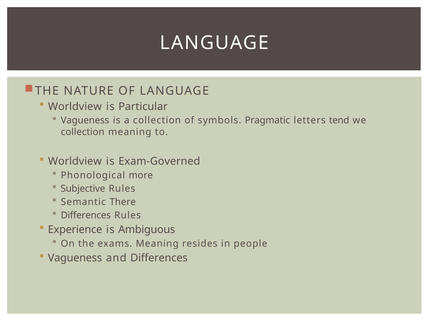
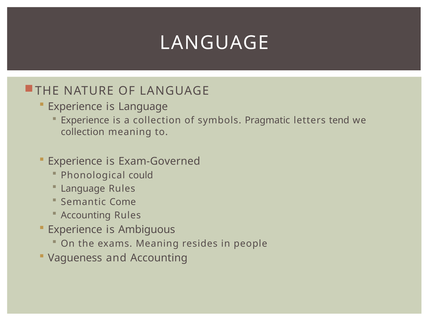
Worldview: Worldview -> Experience (75, 106)
is Particular: Particular -> Language (143, 106)
Vagueness: Vagueness -> Experience (85, 120)
Worldview: Worldview -> Experience (75, 161)
more: more -> could (141, 175)
Subjective: Subjective -> Language (83, 189)
There: There -> Come (123, 202)
Differences: Differences -> Accounting (86, 215)
and Differences: Differences -> Accounting (159, 258)
